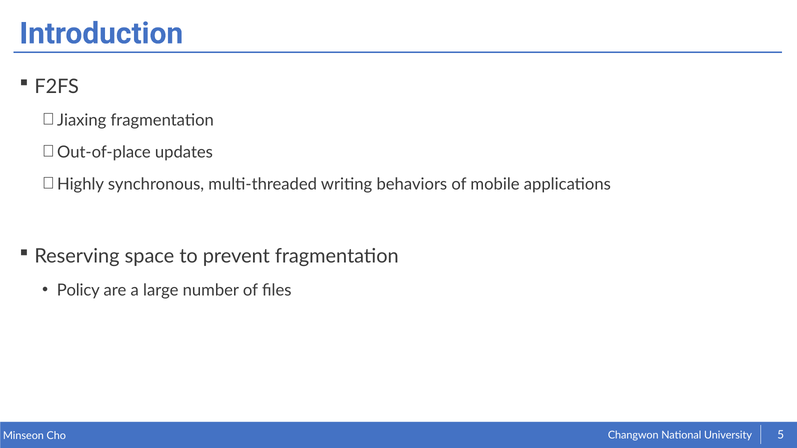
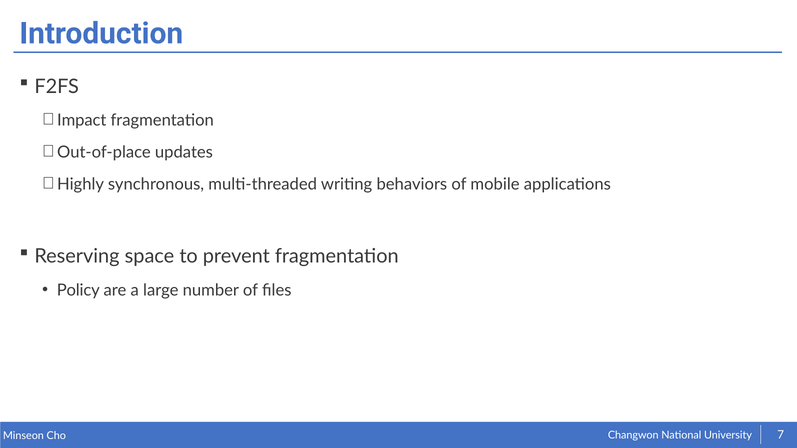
Jiaxing: Jiaxing -> Impact (82, 120)
5: 5 -> 7 (781, 435)
